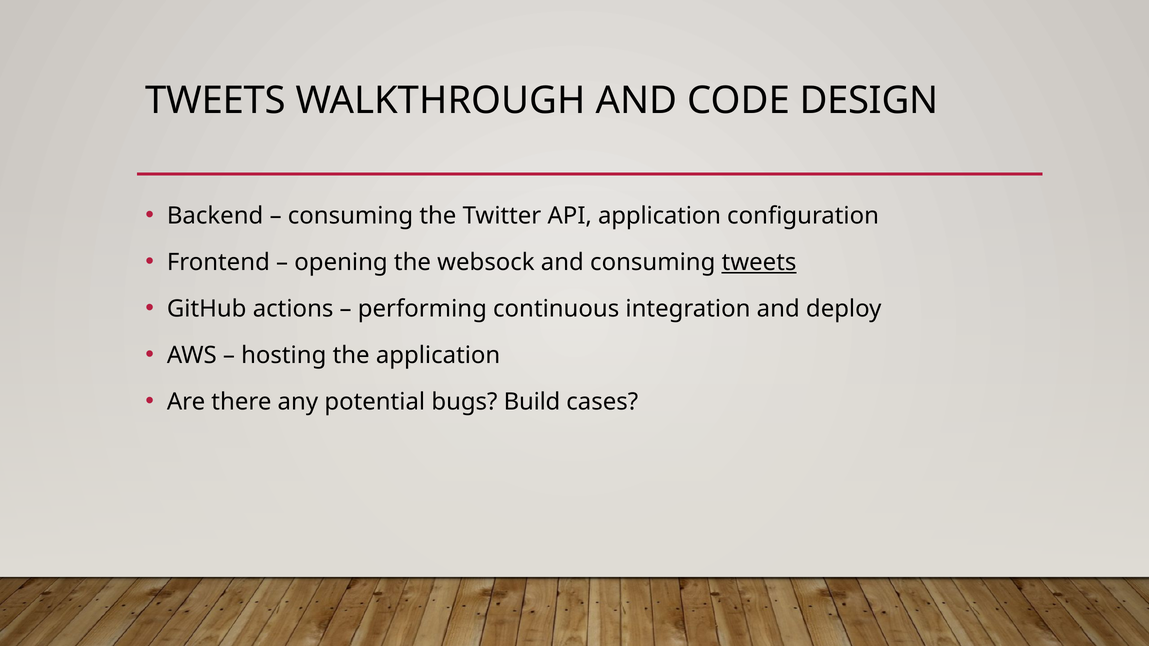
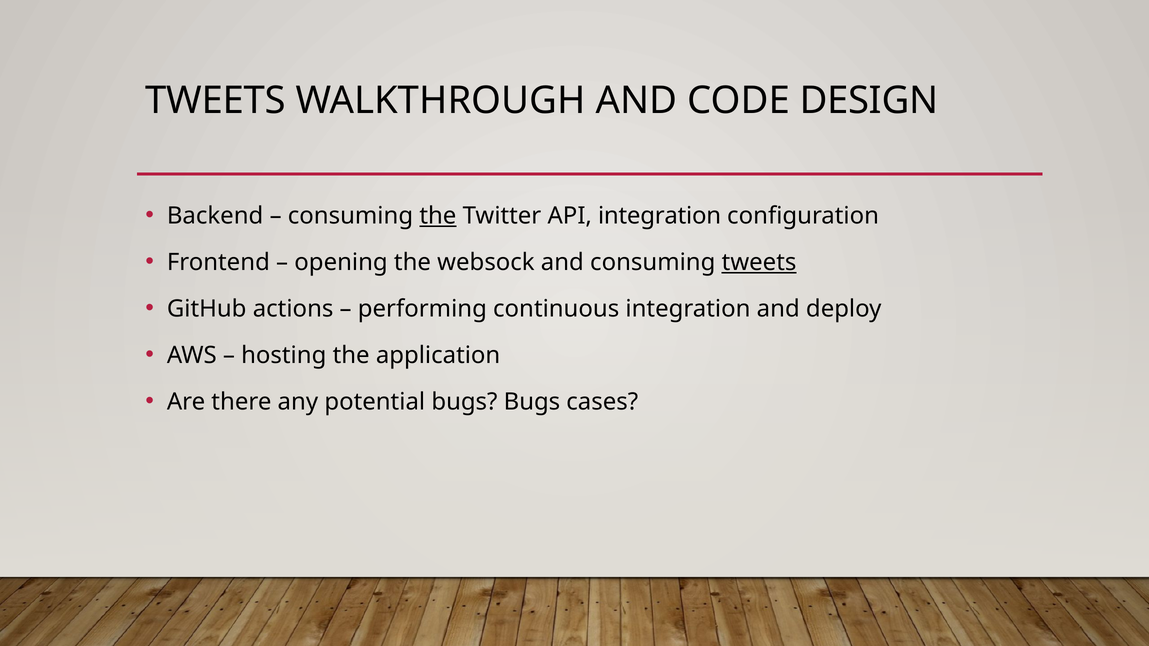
the underline: none -> present (438, 216)
API application: application -> integration (660, 216)
bugs Build: Build -> Bugs (532, 402)
